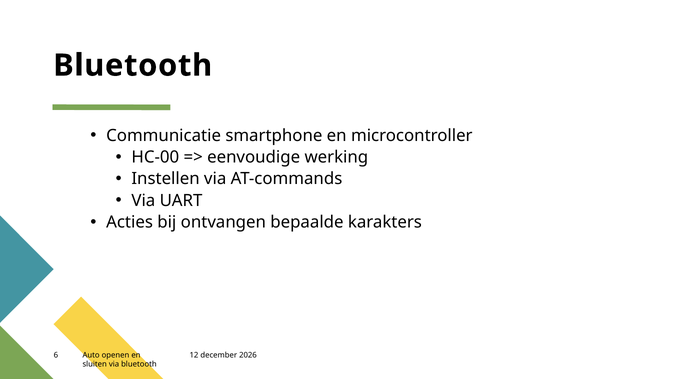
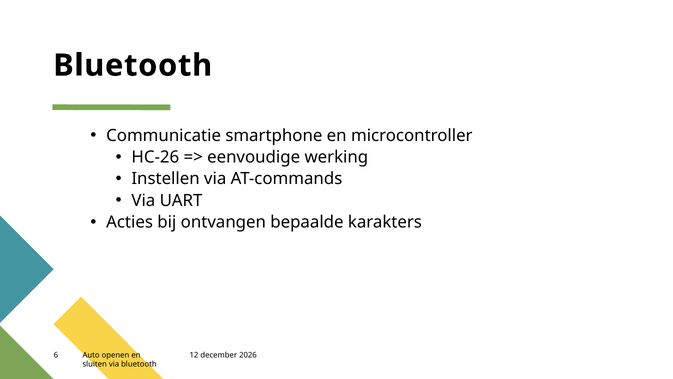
HC-00: HC-00 -> HC-26 (155, 157)
